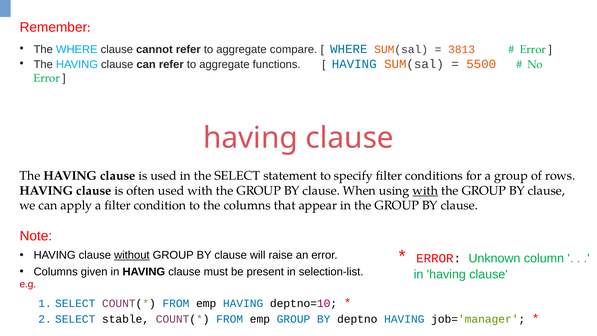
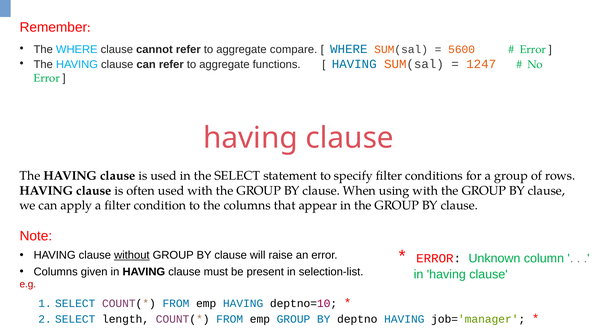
3813: 3813 -> 5600 (462, 49)
5500: 5500 -> 1247 (481, 64)
with underline: present -> none (425, 190)
stable: stable -> length (126, 319)
